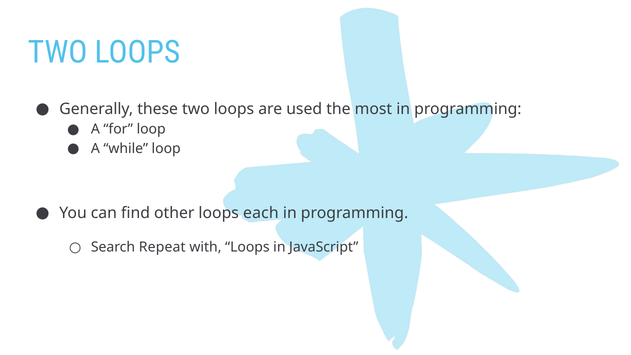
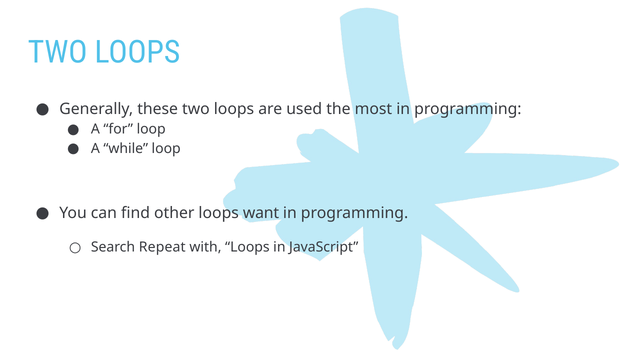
each: each -> want (261, 213)
